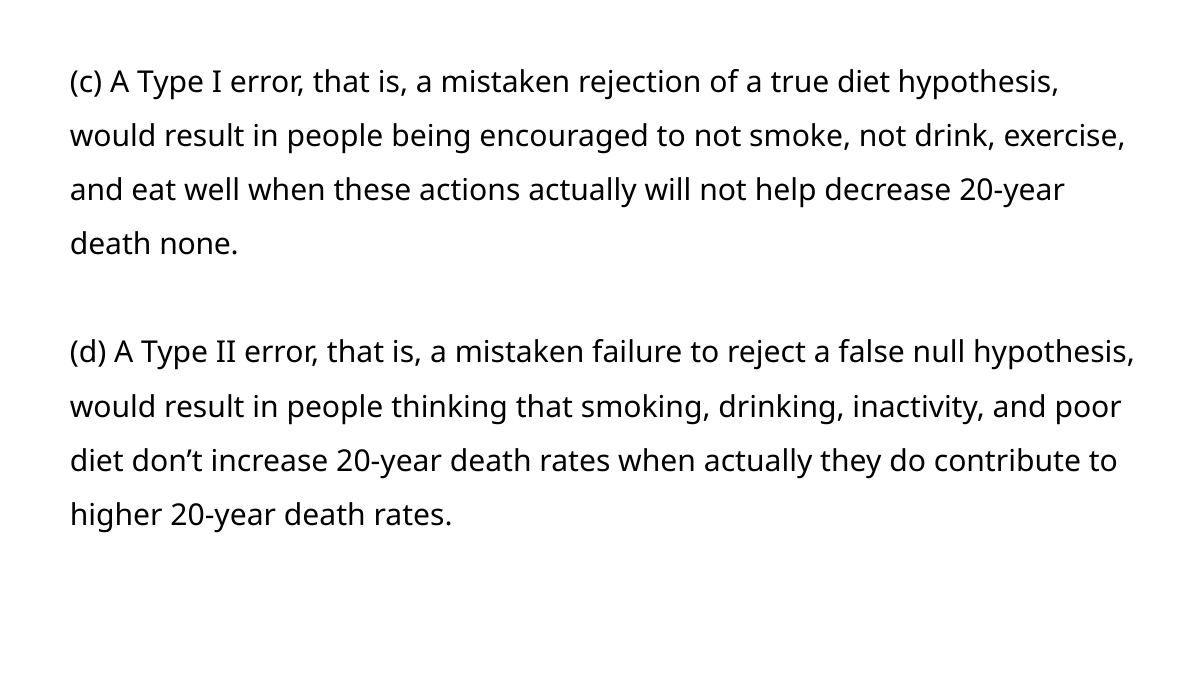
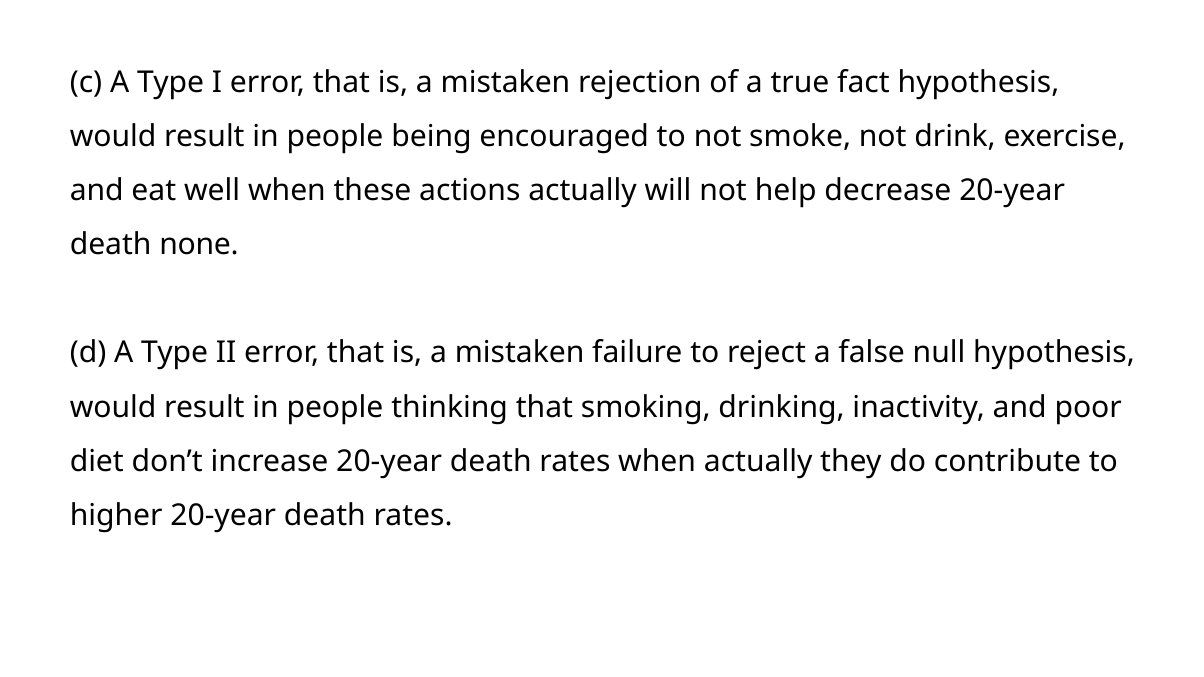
true diet: diet -> fact (864, 82)
